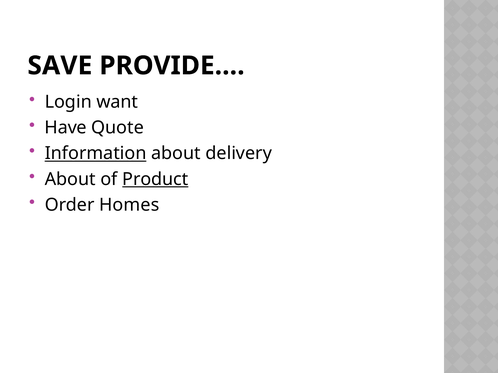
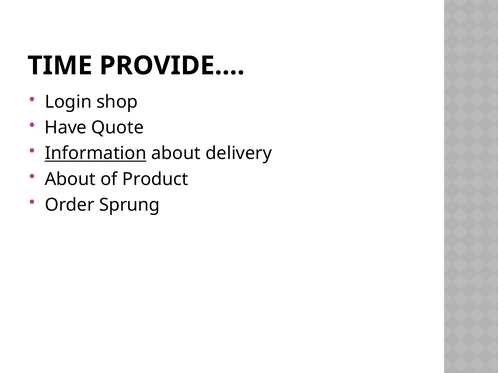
SAVE: SAVE -> TIME (60, 66)
want: want -> shop (117, 102)
Product underline: present -> none (155, 179)
Homes: Homes -> Sprung (130, 205)
